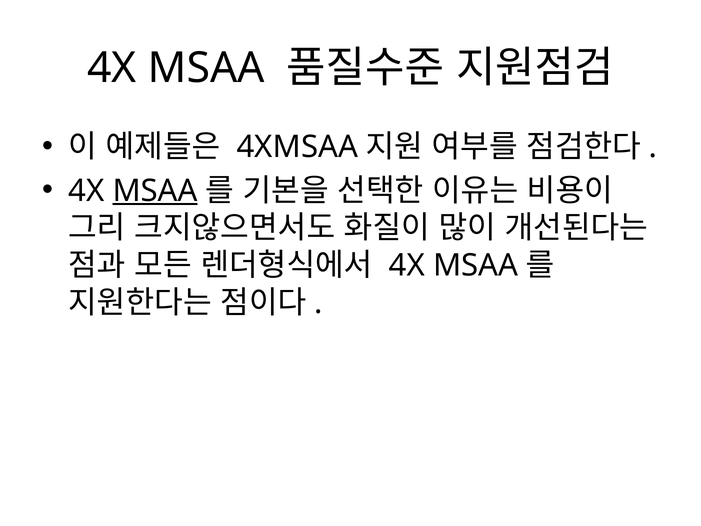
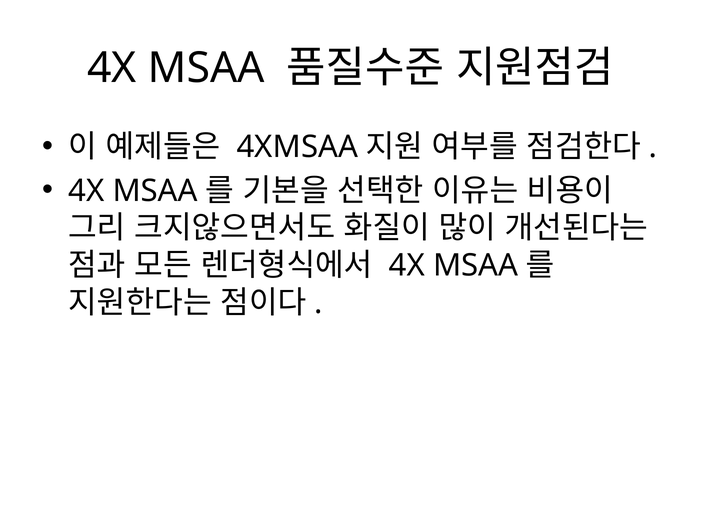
MSAA underline: present -> none (155, 191)
